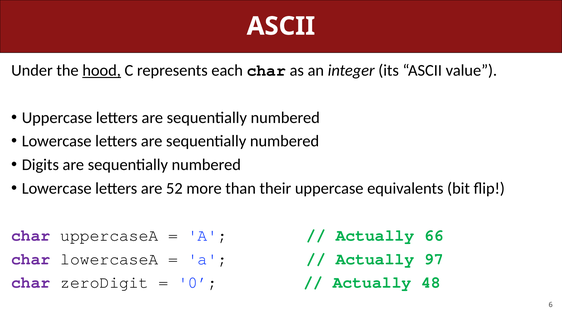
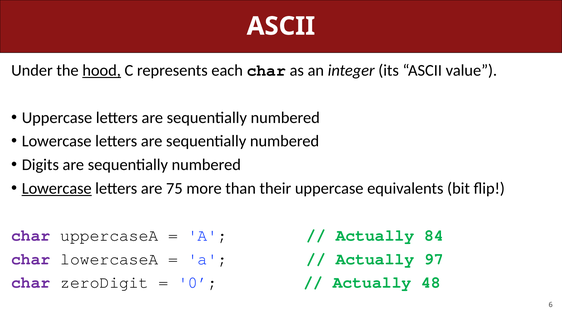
Lowercase underline: none -> present (57, 188)
52: 52 -> 75 (174, 188)
66: 66 -> 84 (434, 236)
